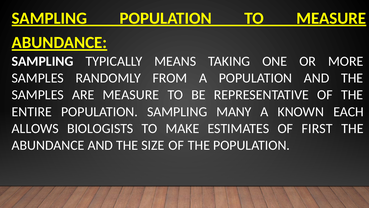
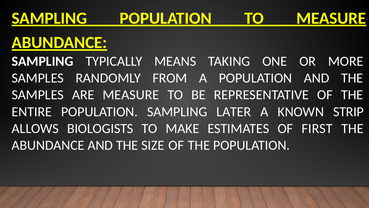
MANY: MANY -> LATER (234, 111)
EACH: EACH -> STRIP (348, 111)
